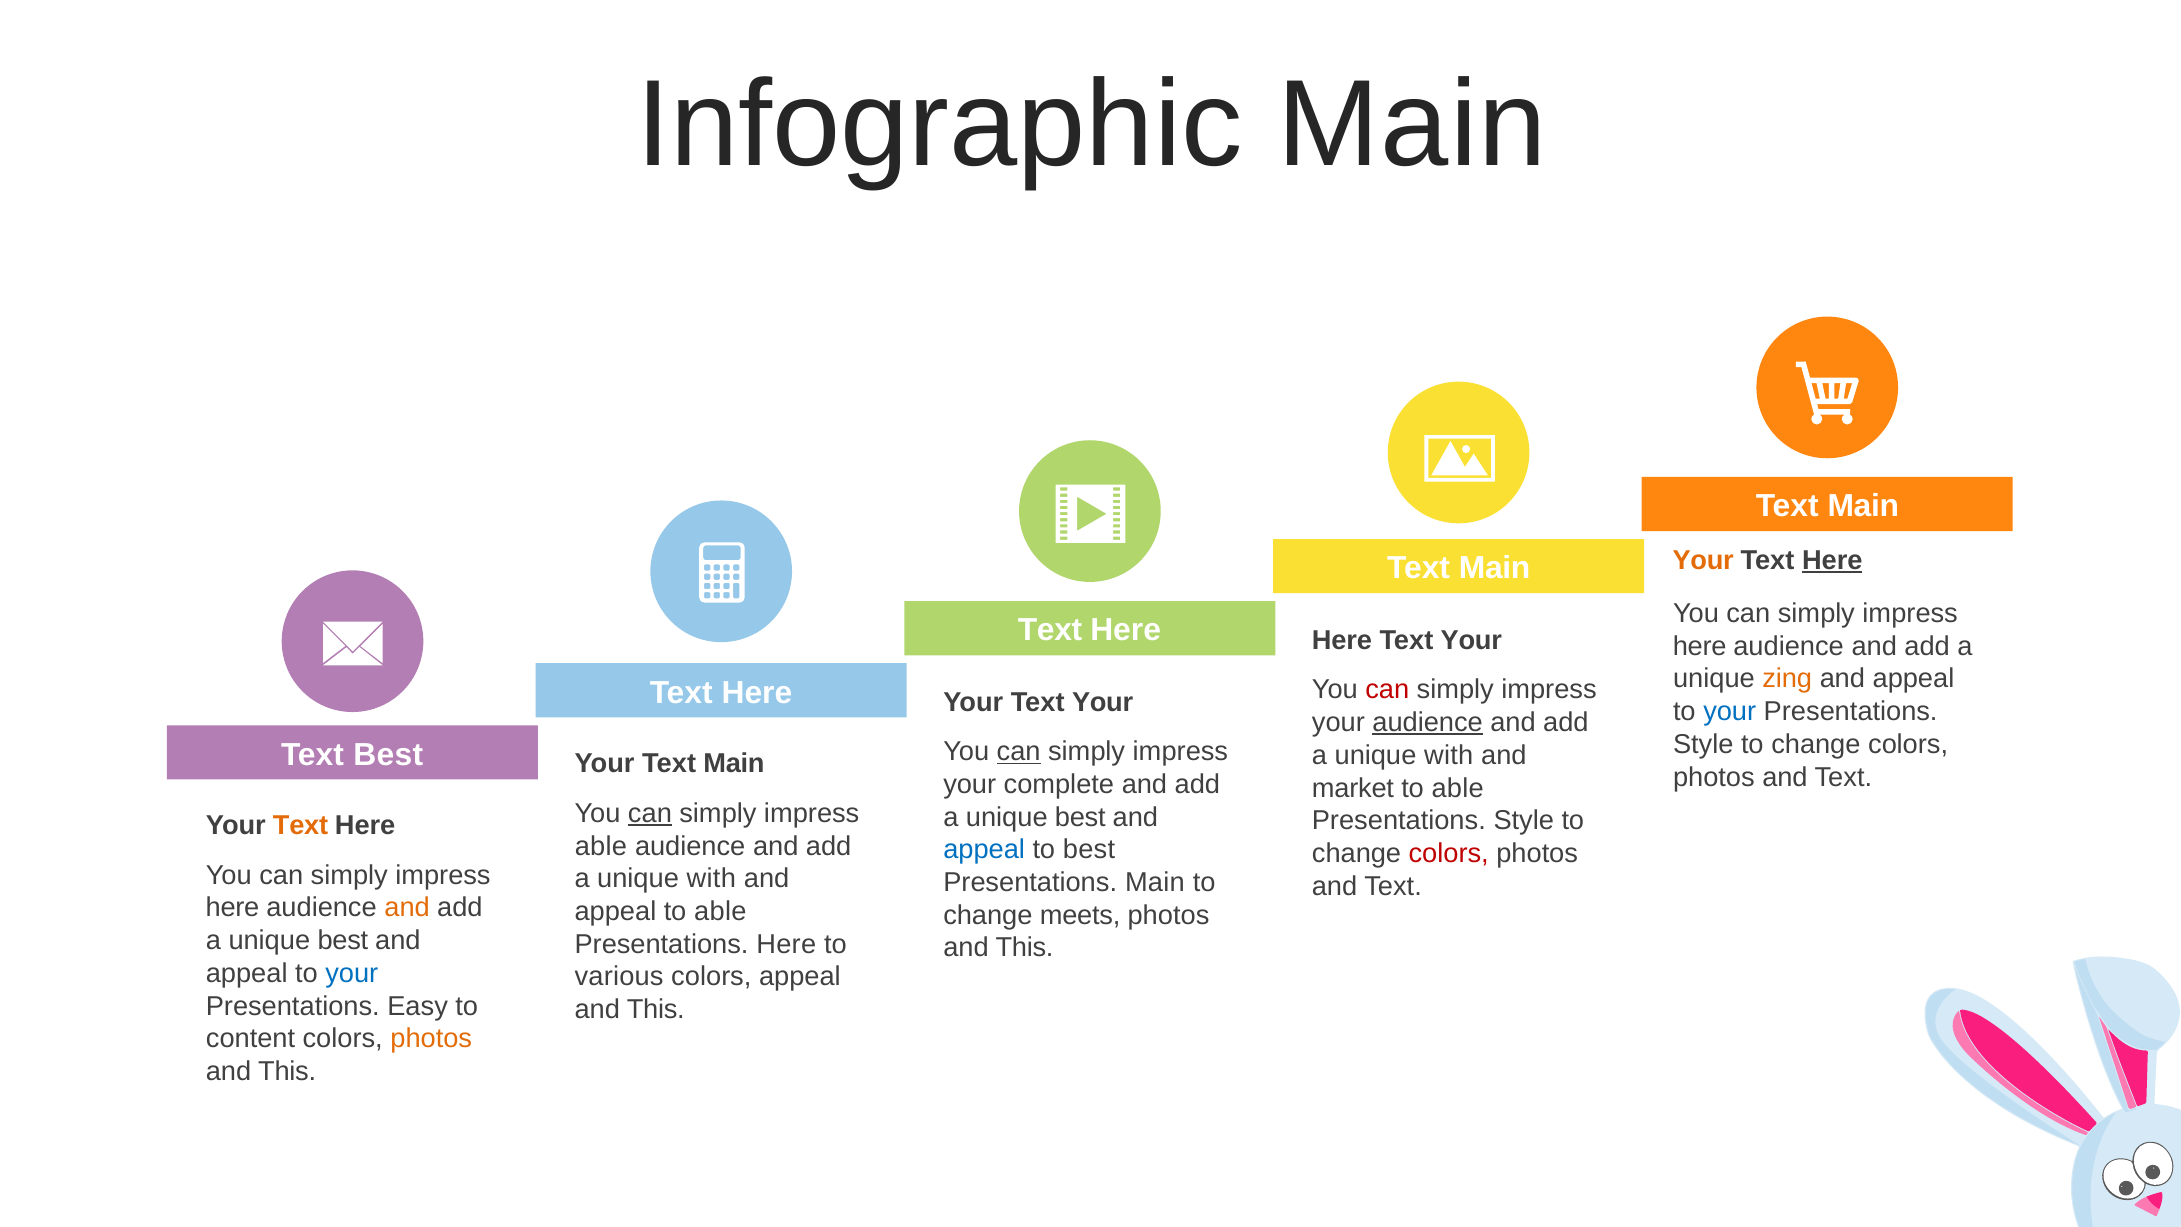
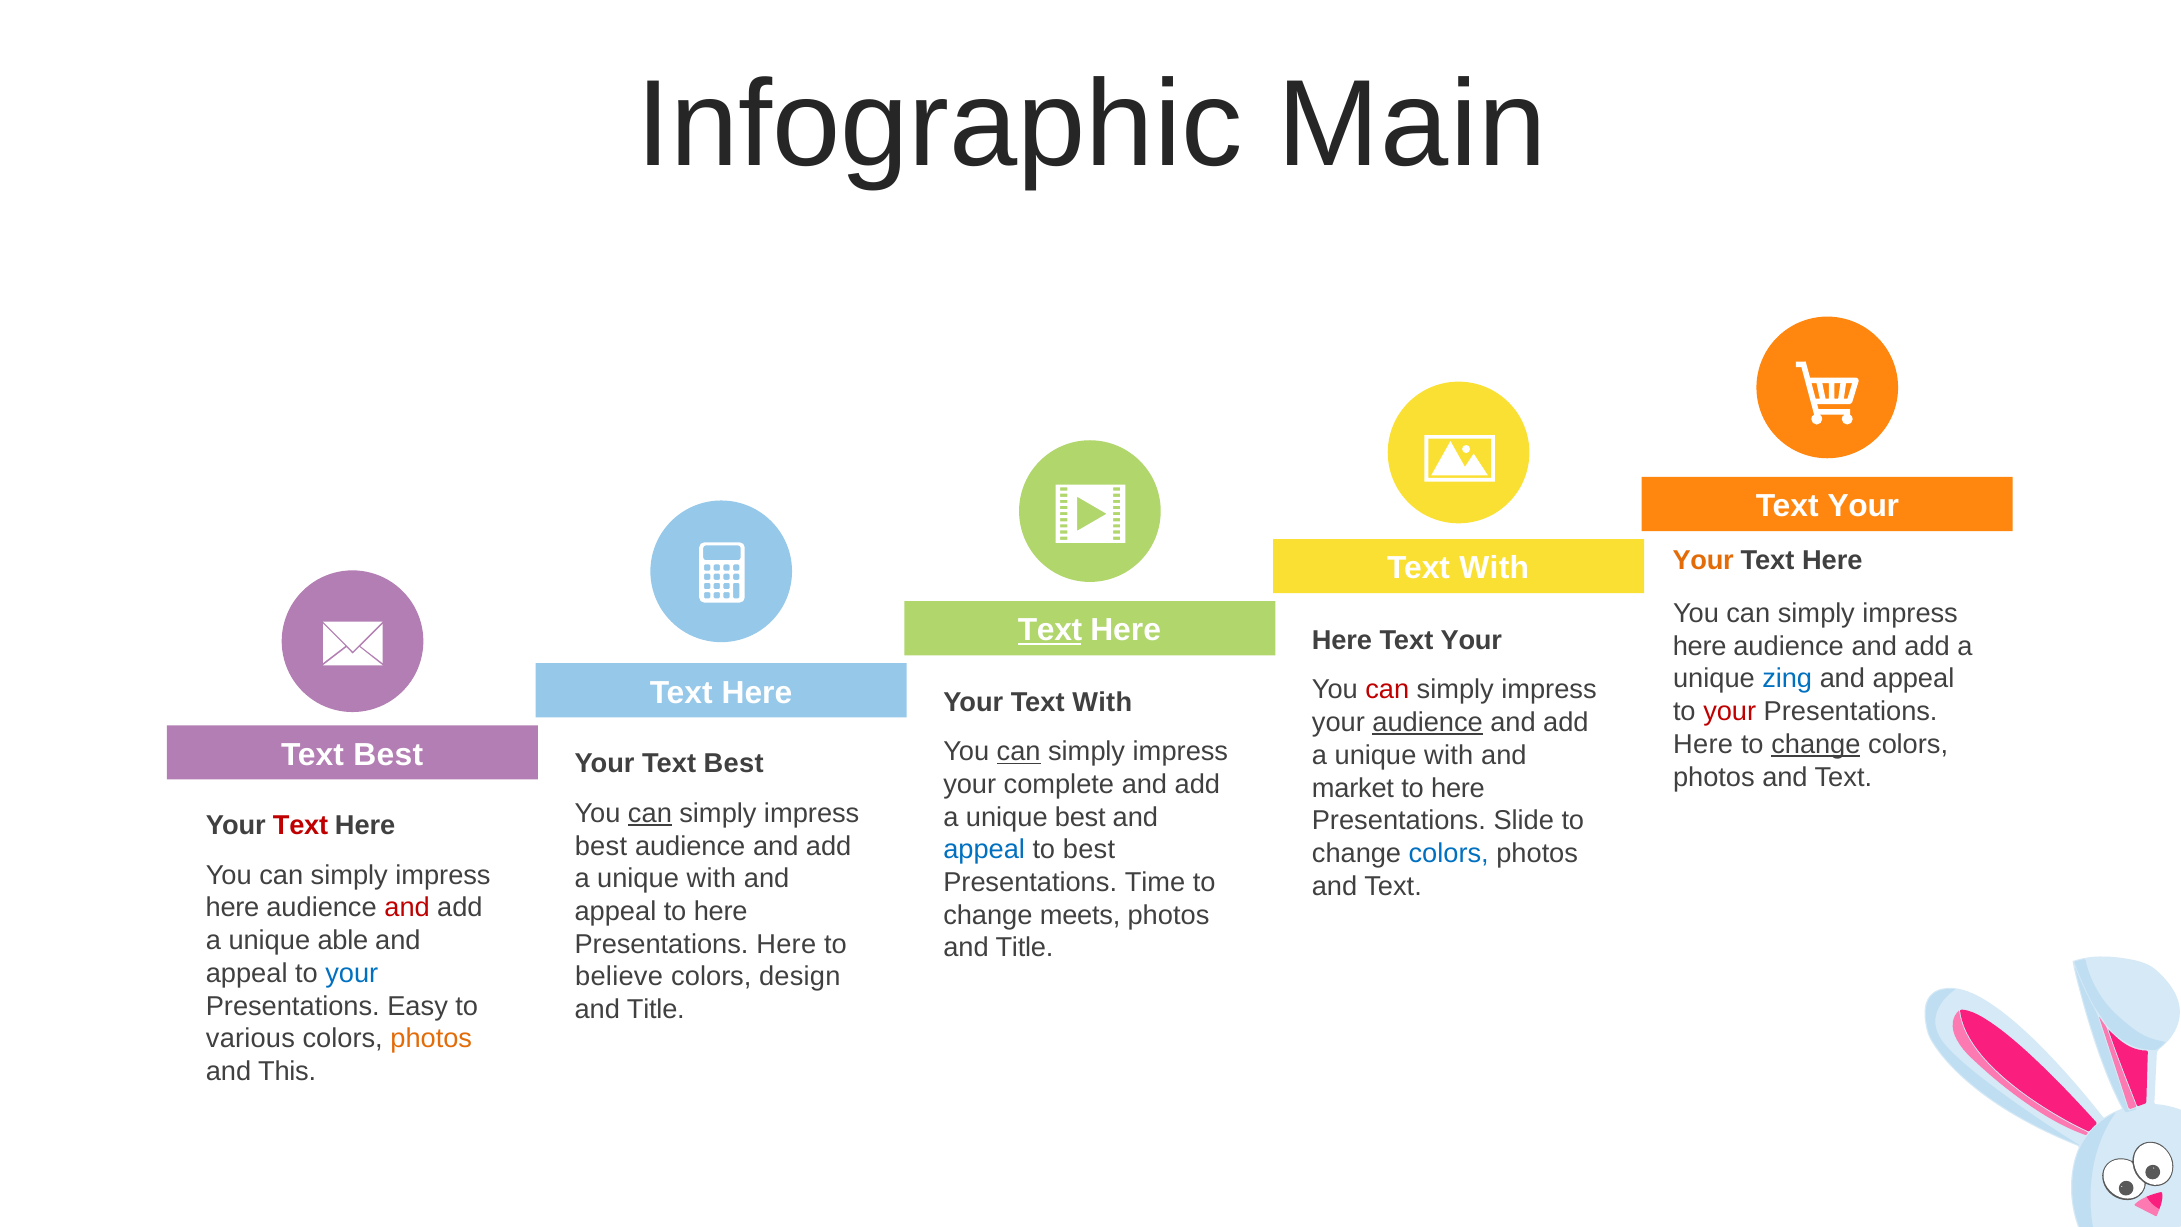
Main: Main -> Your (1863, 506)
Here underline: present -> none (1832, 560)
Main: Main -> With (1494, 568)
Text underline: none -> present (1050, 630)
zing colour: orange -> blue (1787, 679)
Your Text Your: Your -> With (1102, 702)
your colour: blue -> red (1730, 712)
Style: Style -> Here (1703, 744)
change underline: none -> present (1816, 744)
Your Text Main: Main -> Best (734, 764)
able: able -> here (1458, 788)
Style: Style -> Slide (1524, 821)
Text colour: orange -> red (301, 825)
able: able -> best (601, 846)
colors colour: red -> blue (1449, 853)
Presentations Main: Main -> Time (1155, 882)
and colour: orange -> red (407, 908)
appeal to able: able -> here (721, 911)
best: best -> able (343, 941)
This: This -> Title (1025, 948)
various: various -> believe (619, 977)
colors appeal: appeal -> design (800, 977)
This: This -> Title (656, 1010)
content: content -> various (250, 1039)
